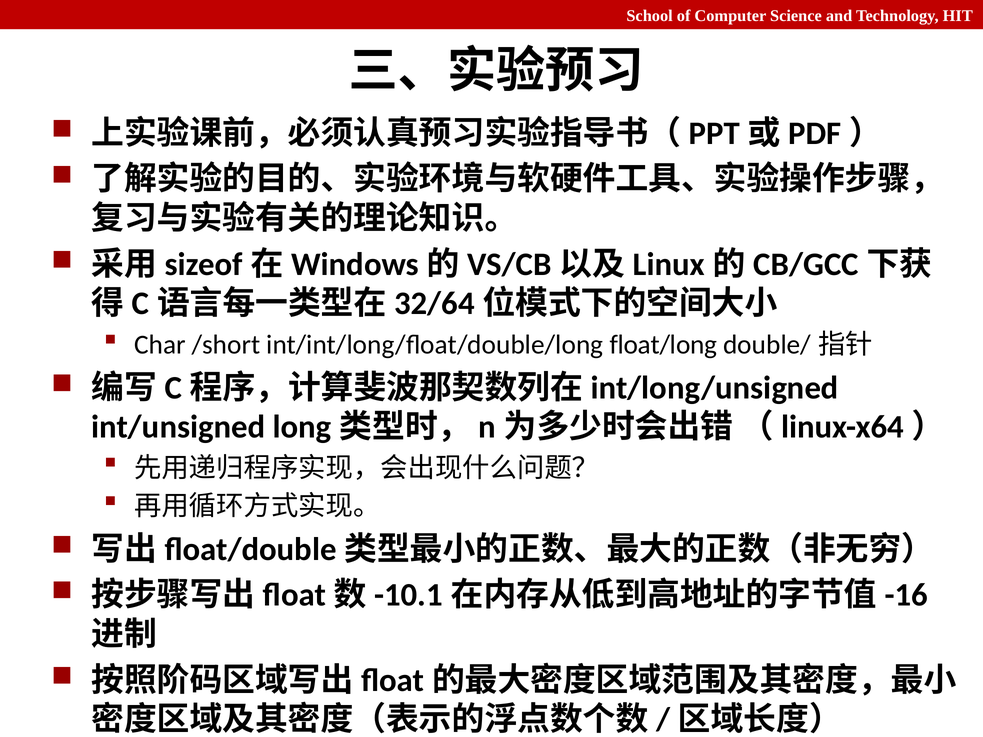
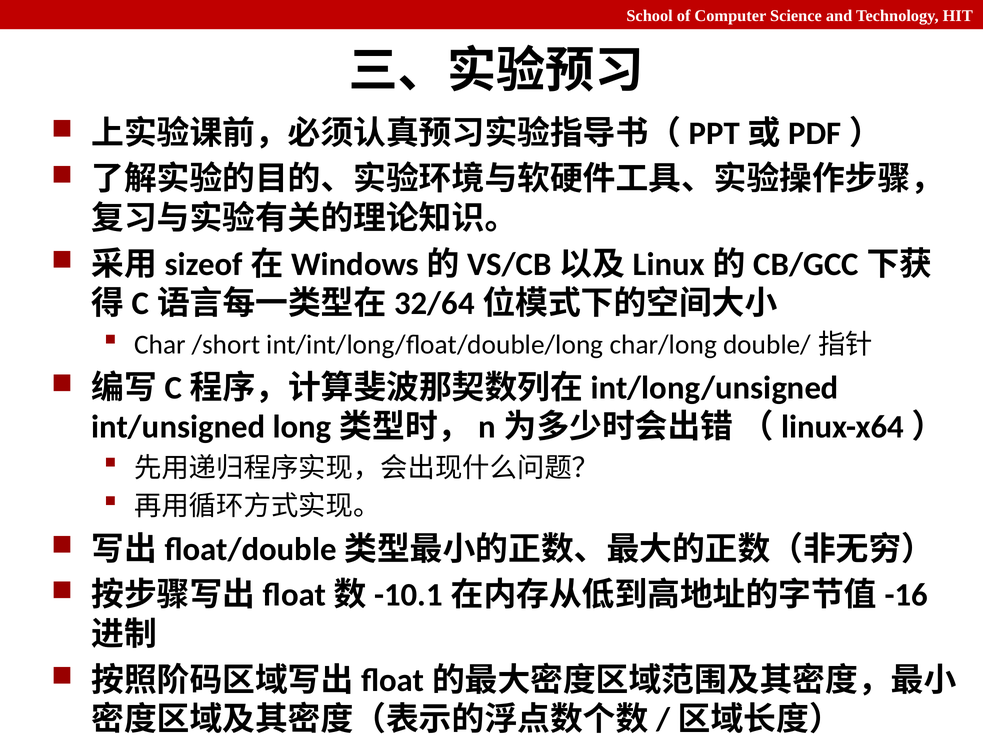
float/long: float/long -> char/long (663, 345)
